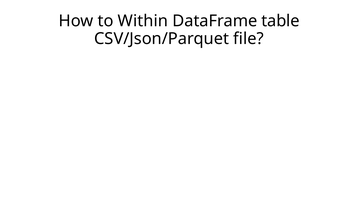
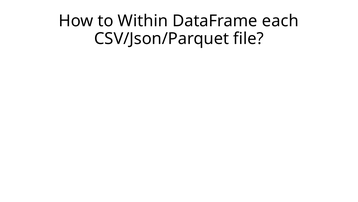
table: table -> each (280, 21)
